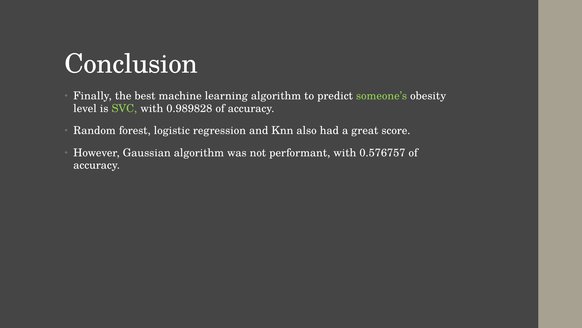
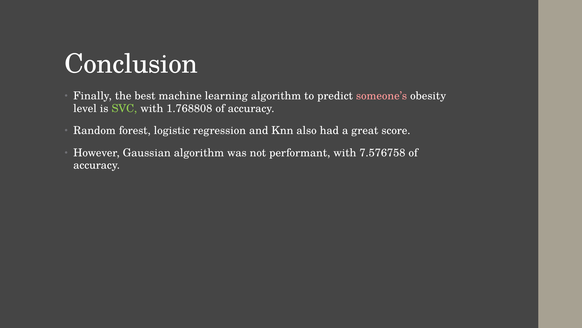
someone’s colour: light green -> pink (382, 96)
0.989828: 0.989828 -> 1.768808 (189, 108)
0.576757: 0.576757 -> 7.576758 (382, 153)
